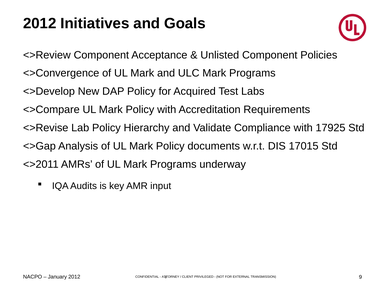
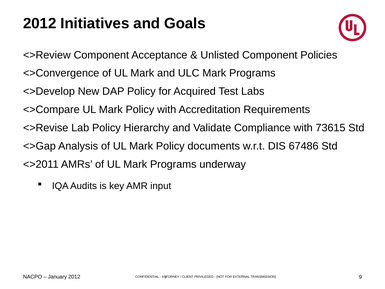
17925: 17925 -> 73615 (331, 128)
17015: 17015 -> 67486 (304, 146)
